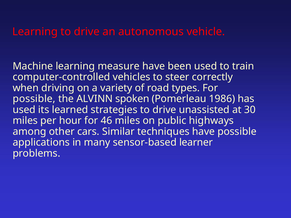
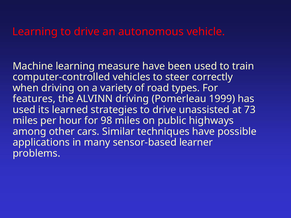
possible: possible -> features (34, 99)
ALVINN spoken: spoken -> driving (132, 99)
1986: 1986 -> 1999 (222, 99)
30: 30 -> 73 (250, 110)
46: 46 -> 98 (107, 121)
